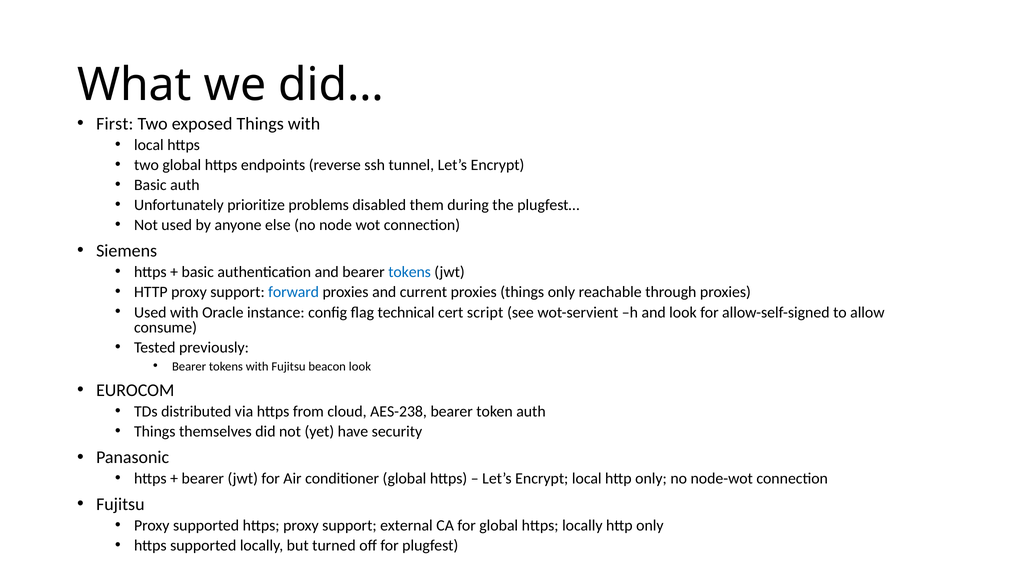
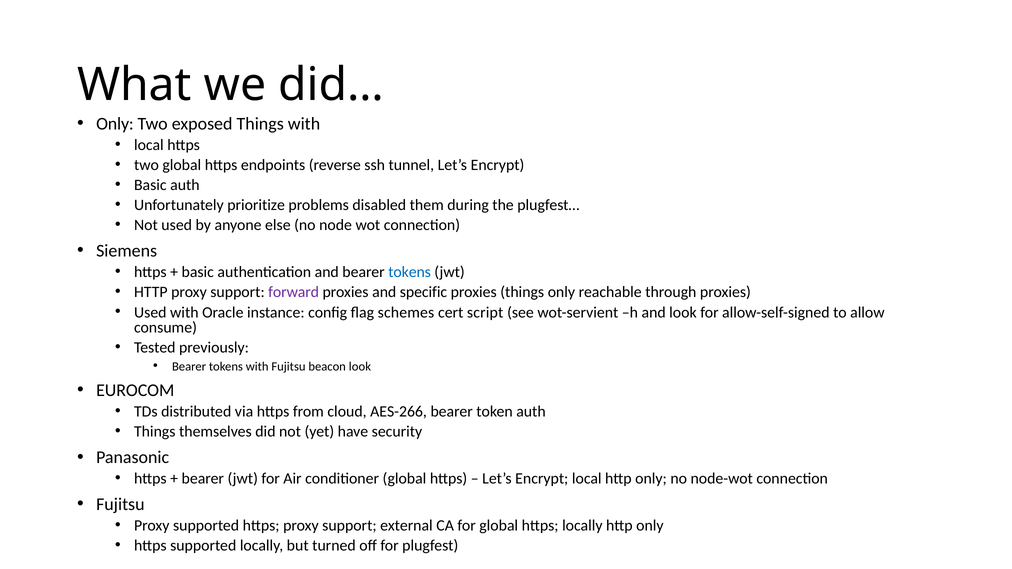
First: First -> Only (115, 124)
forward colour: blue -> purple (294, 292)
current: current -> specific (423, 292)
technical: technical -> schemes (406, 312)
AES-238: AES-238 -> AES-266 (399, 412)
